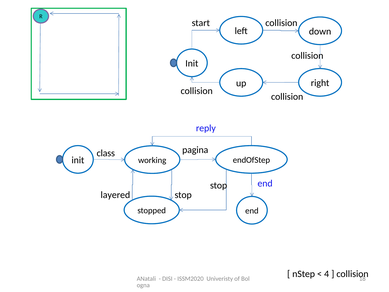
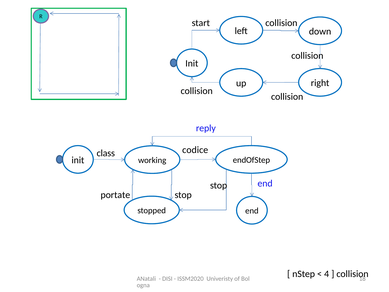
pagina: pagina -> codice (195, 150)
layered: layered -> portate (115, 195)
